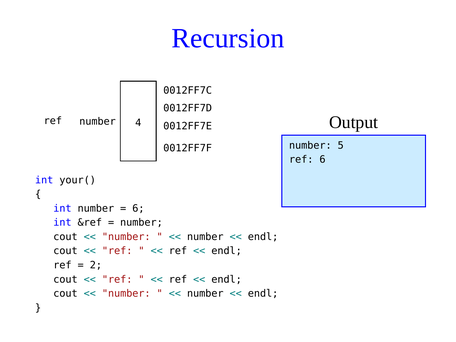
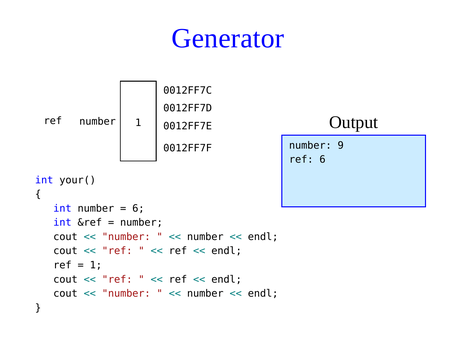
Recursion: Recursion -> Generator (228, 38)
number 4: 4 -> 1 (138, 123)
5: 5 -> 9 (341, 145)
2: 2 -> 1 (96, 265)
